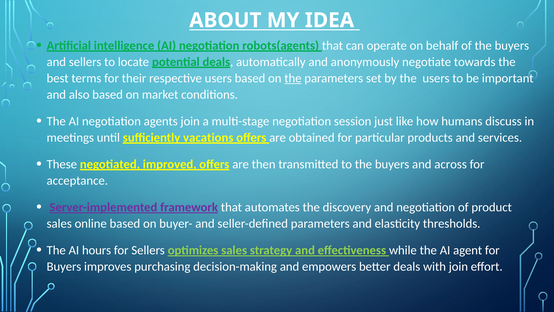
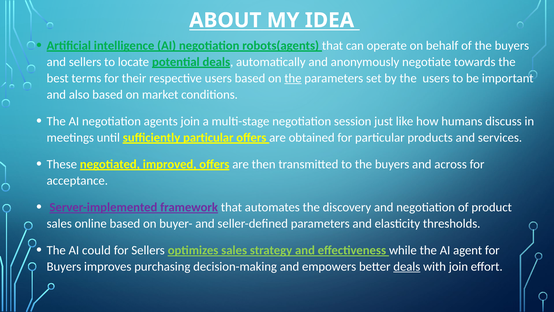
sufficiently vacations: vacations -> particular (208, 137)
hours: hours -> could (96, 250)
deals underline: none -> present (407, 266)
